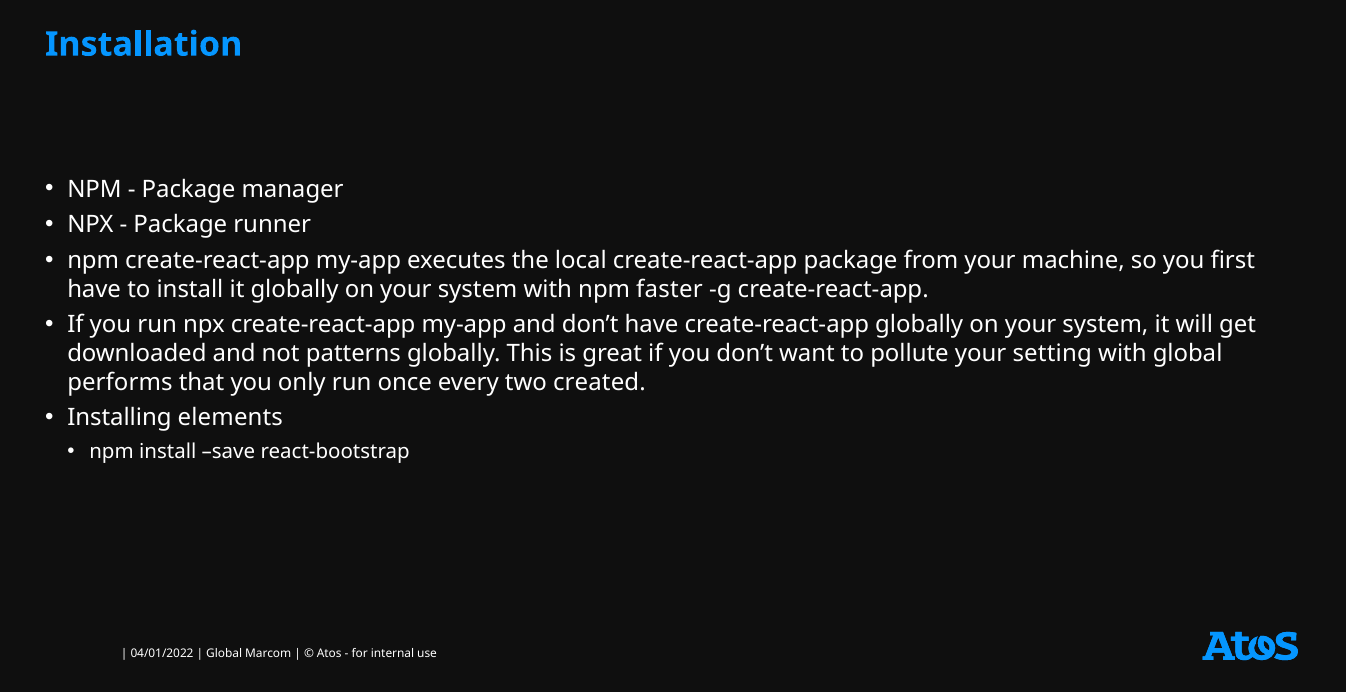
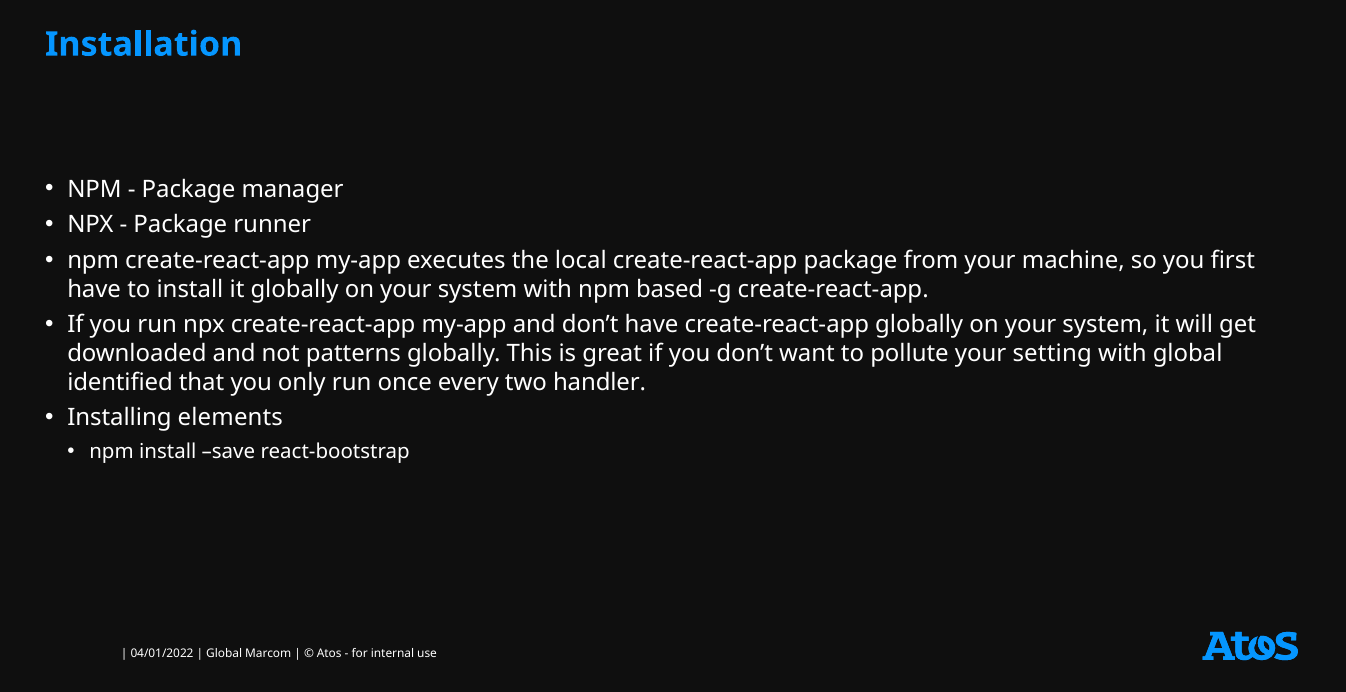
faster: faster -> based (670, 289)
performs: performs -> identified (120, 383)
created: created -> handler (600, 383)
